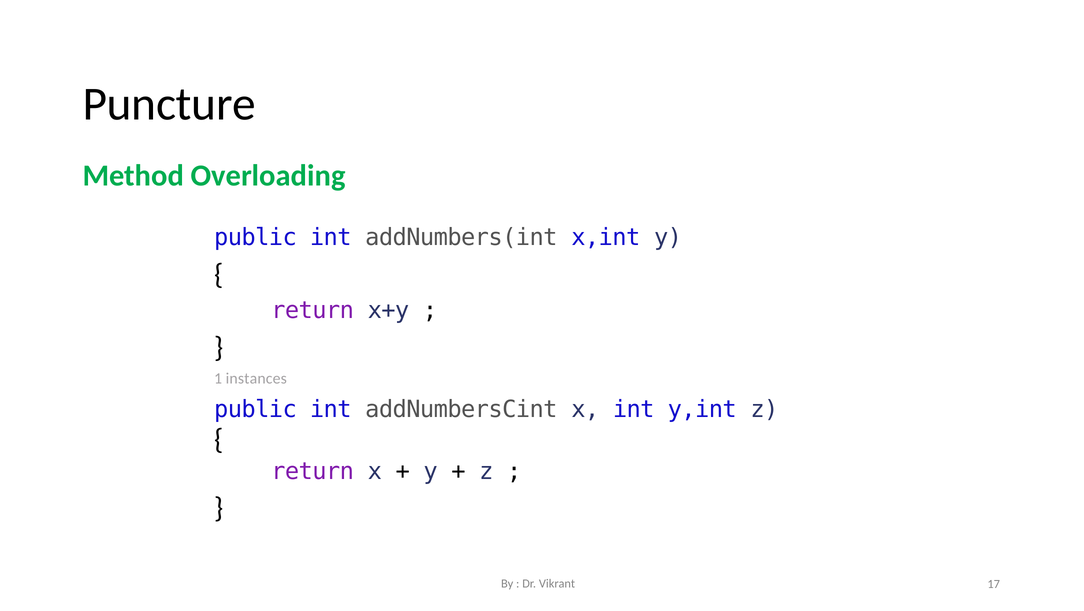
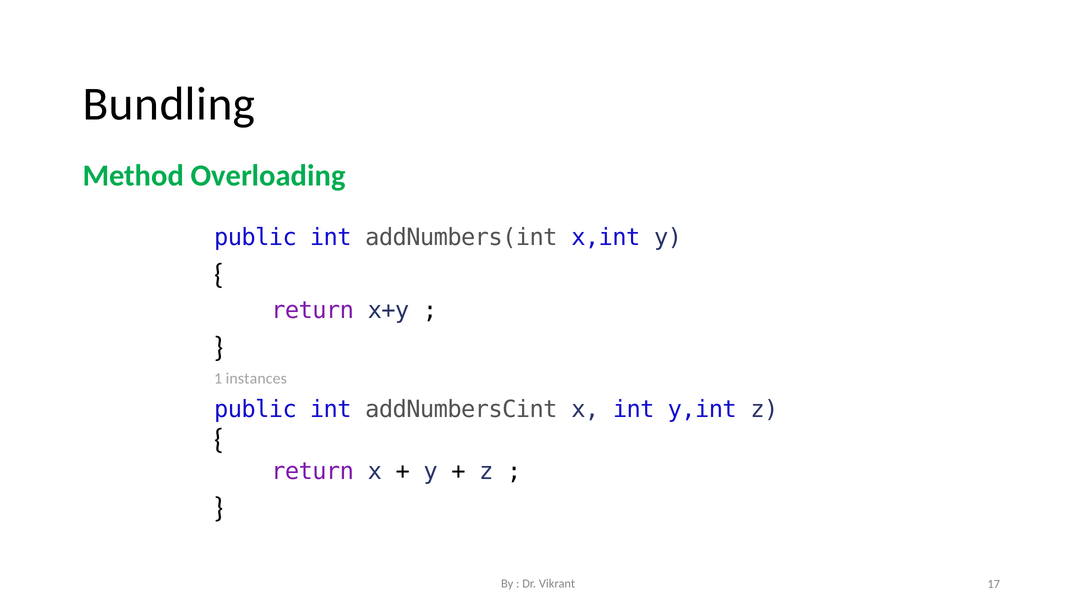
Puncture: Puncture -> Bundling (169, 104)
